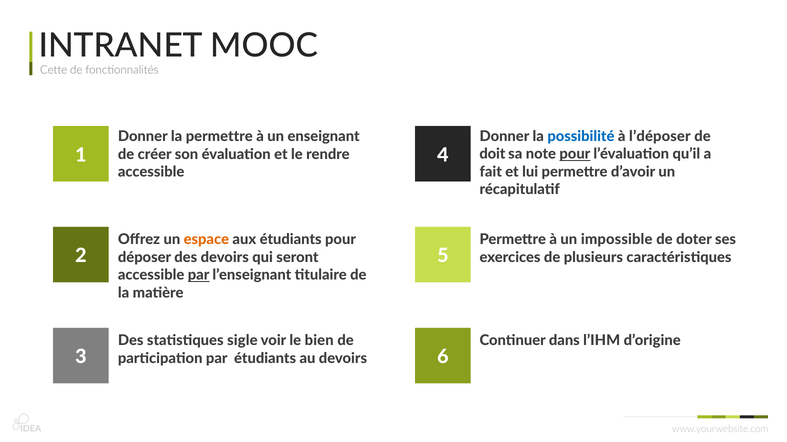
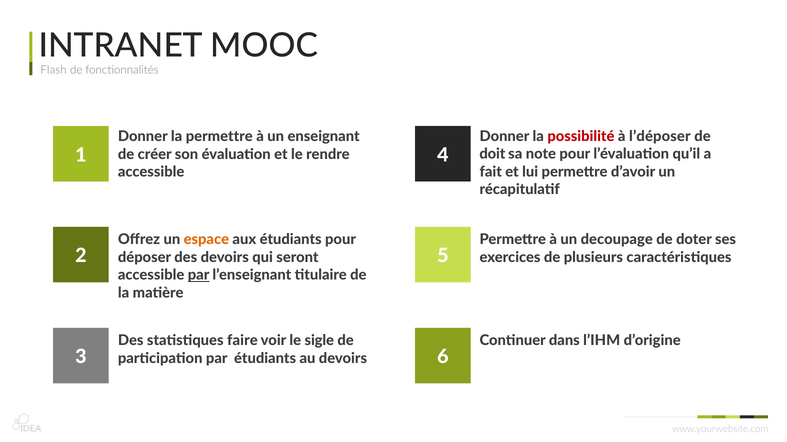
Cette: Cette -> Flash (54, 70)
possibilité colour: blue -> red (581, 137)
pour underline: present -> none (575, 154)
impossible: impossible -> decoupage (617, 240)
sigle: sigle -> faire (242, 341)
bien: bien -> sigle (319, 341)
